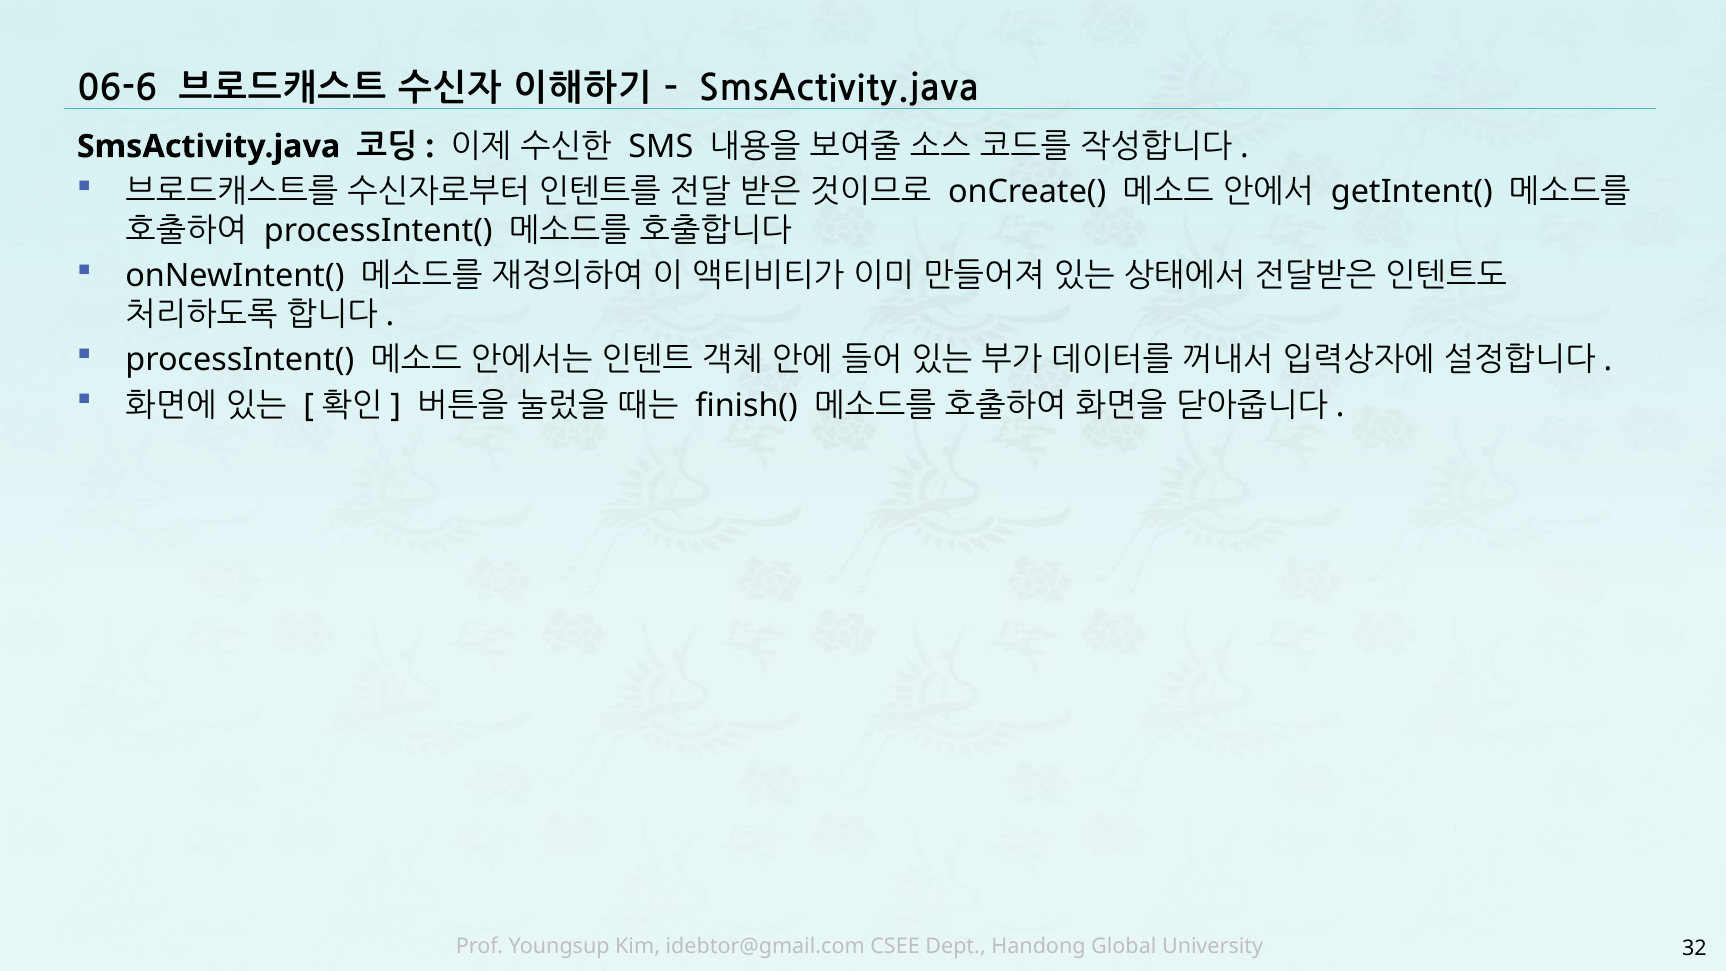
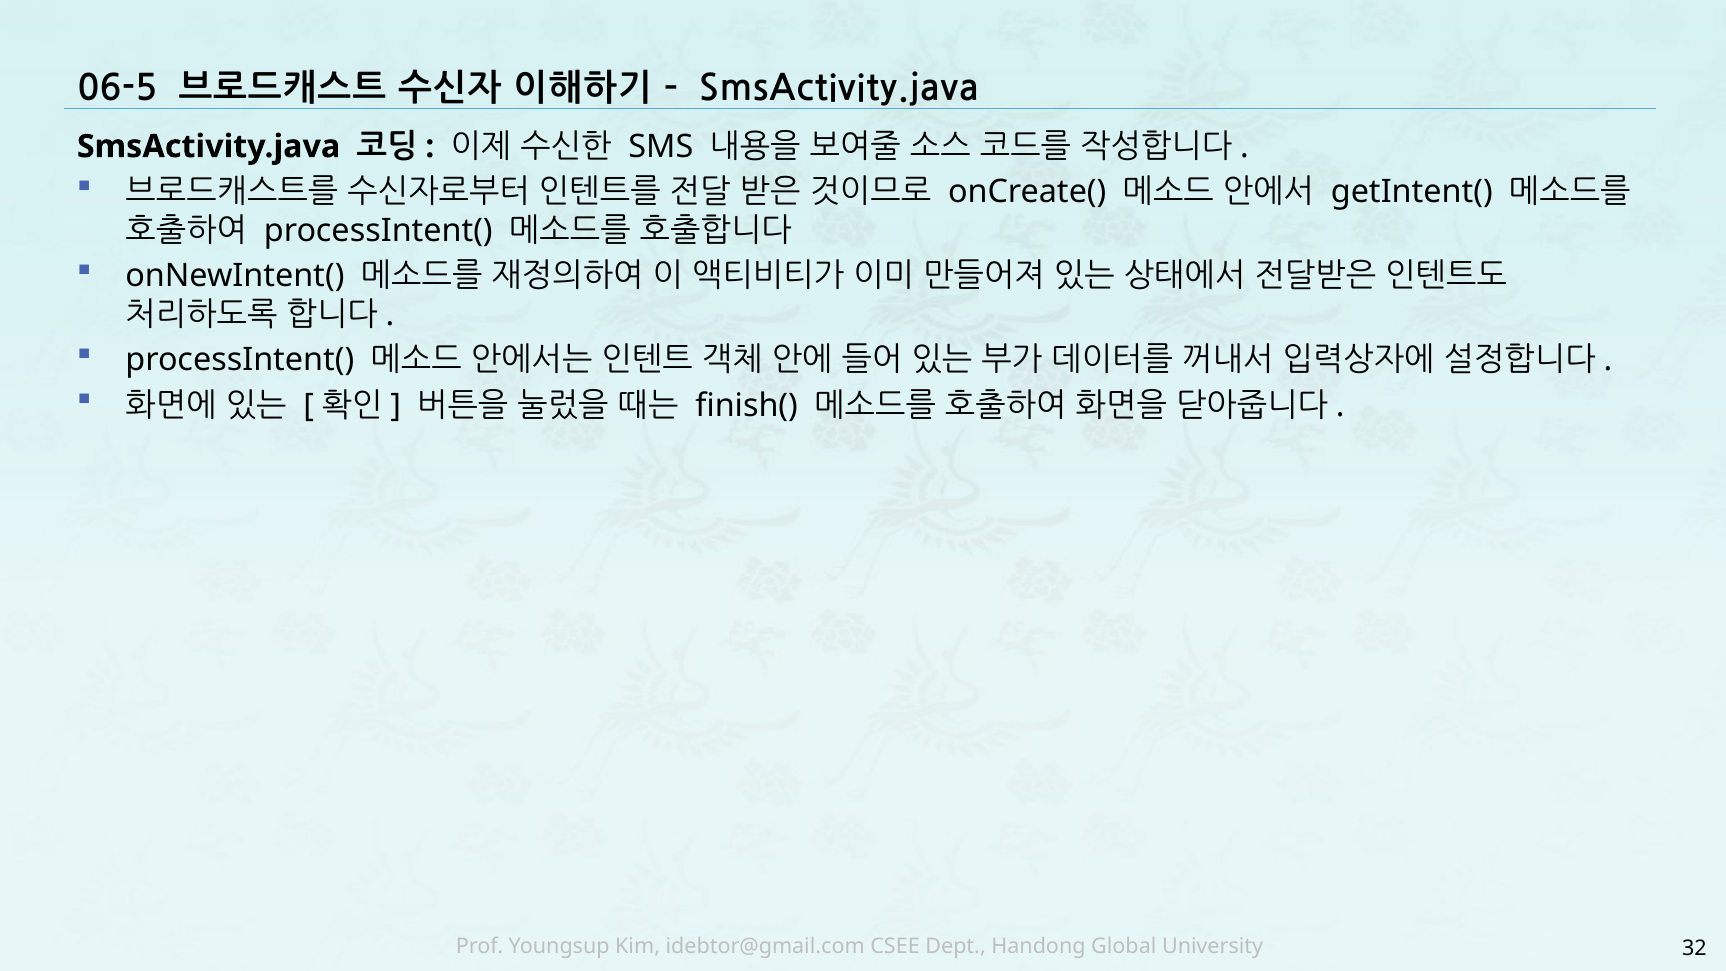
06-6: 06-6 -> 06-5 (117, 89)
